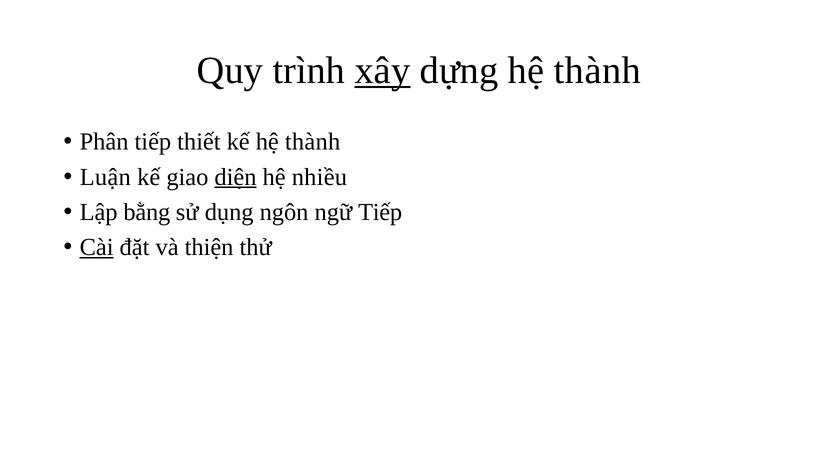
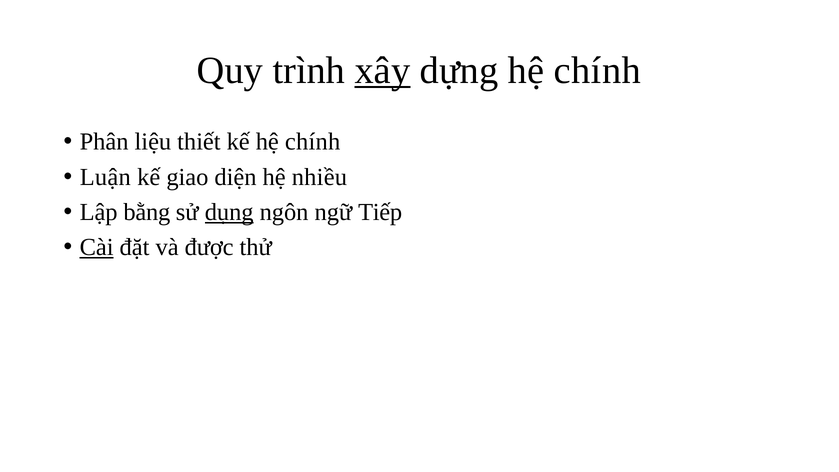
dựng hệ thành: thành -> chính (597, 70)
Phân tiếp: tiếp -> liệu (153, 142)
kế hệ thành: thành -> chính (313, 142)
diện underline: present -> none (236, 177)
dụng underline: none -> present (229, 212)
thiện: thiện -> được (209, 247)
